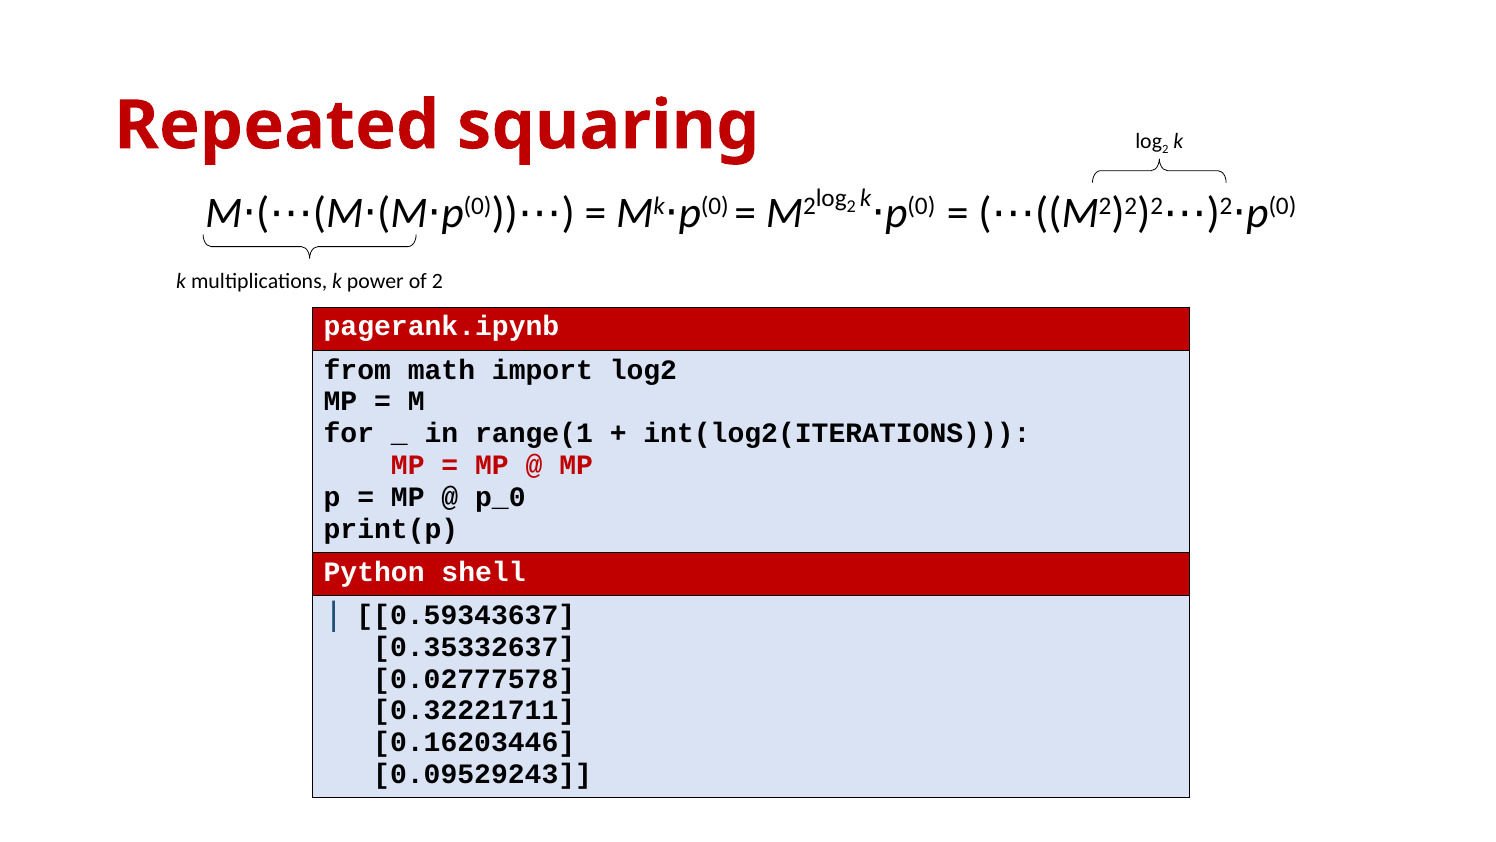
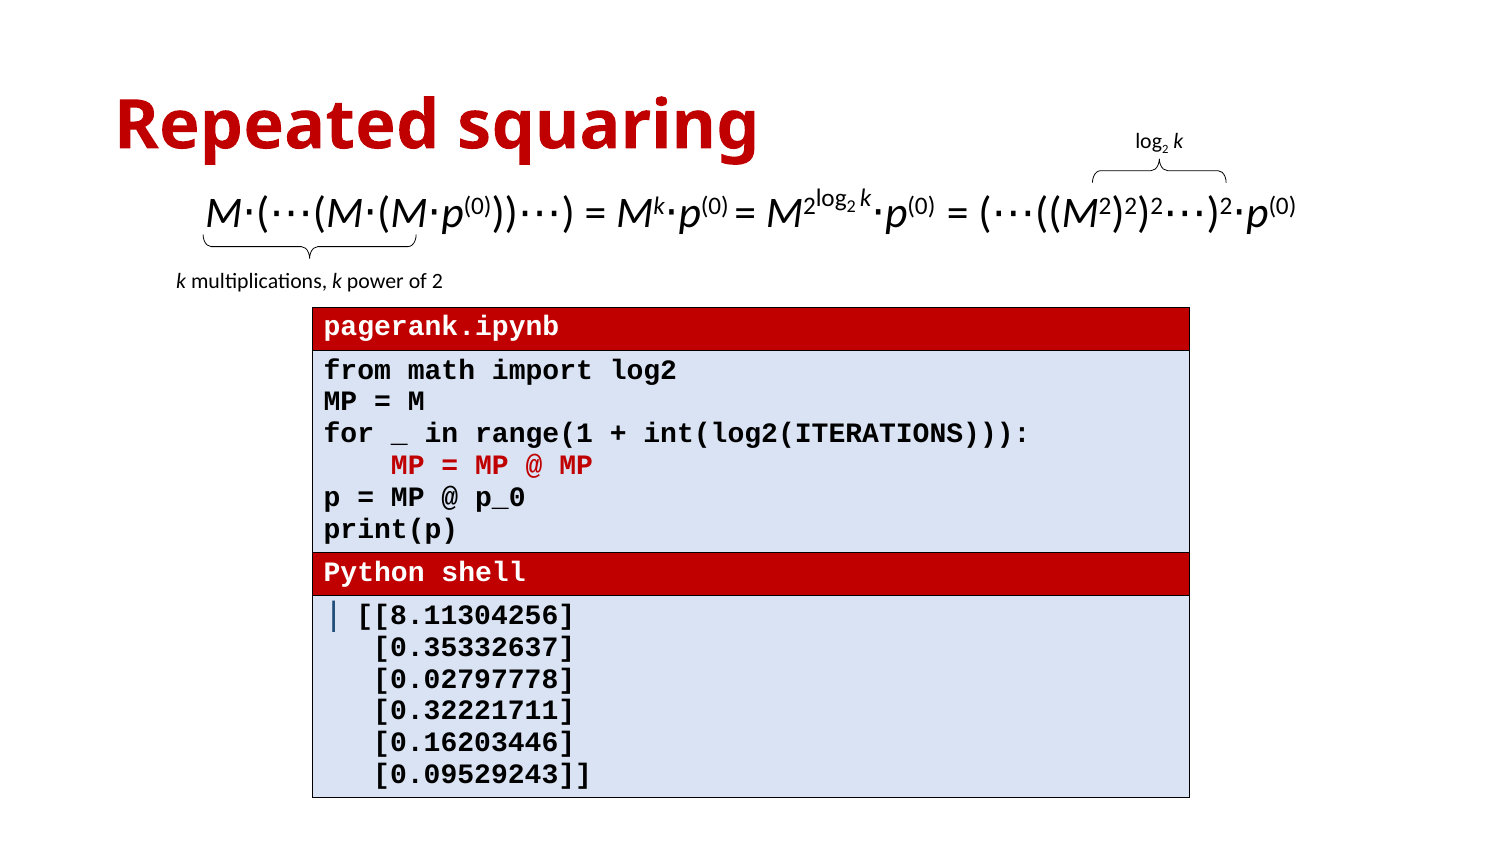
0.59343637: 0.59343637 -> 8.11304256 (466, 615)
0.02777578: 0.02777578 -> 0.02797778 (474, 678)
